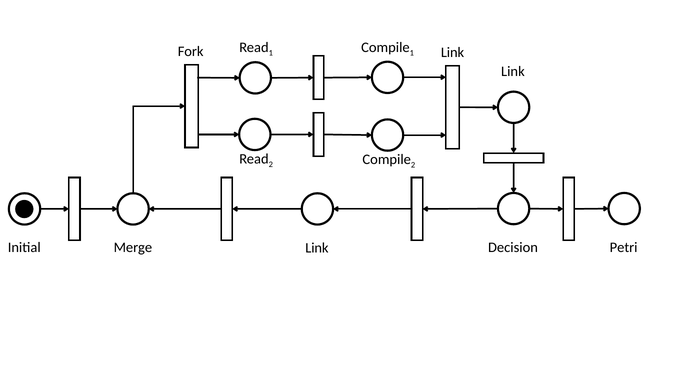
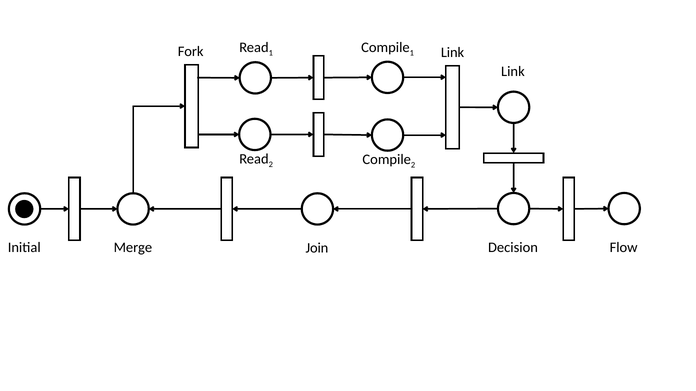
Merge Link: Link -> Join (317, 248)
Petri: Petri -> Flow (624, 248)
